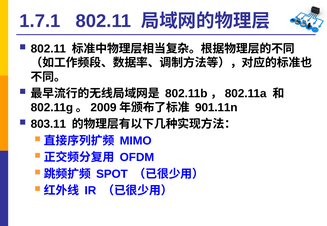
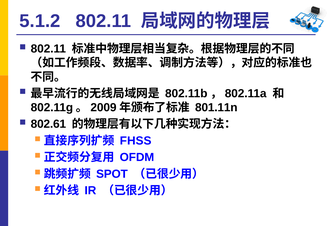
1.7.1: 1.7.1 -> 5.1.2 (40, 21)
901.11n: 901.11n -> 801.11n (216, 108)
803.11: 803.11 -> 802.61 (48, 124)
MIMO: MIMO -> FHSS (136, 141)
